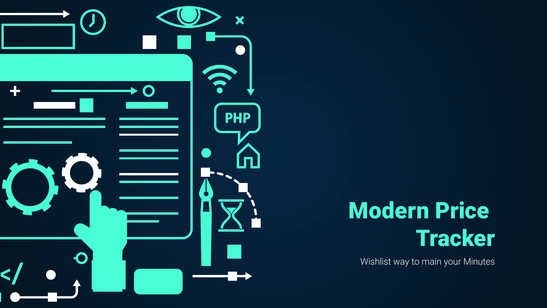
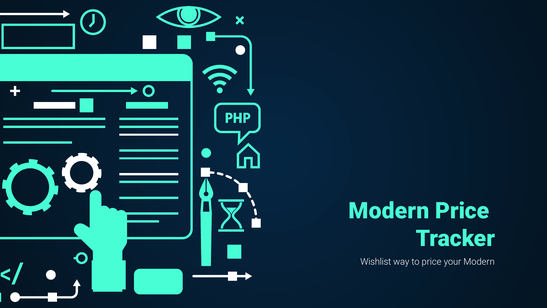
to main: main -> price (432, 262)
your Minutes: Minutes -> Modern (479, 262)
